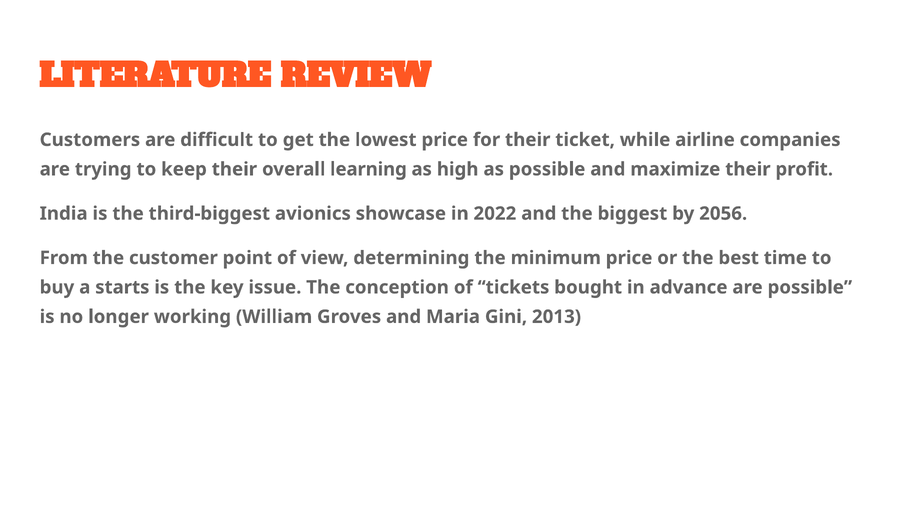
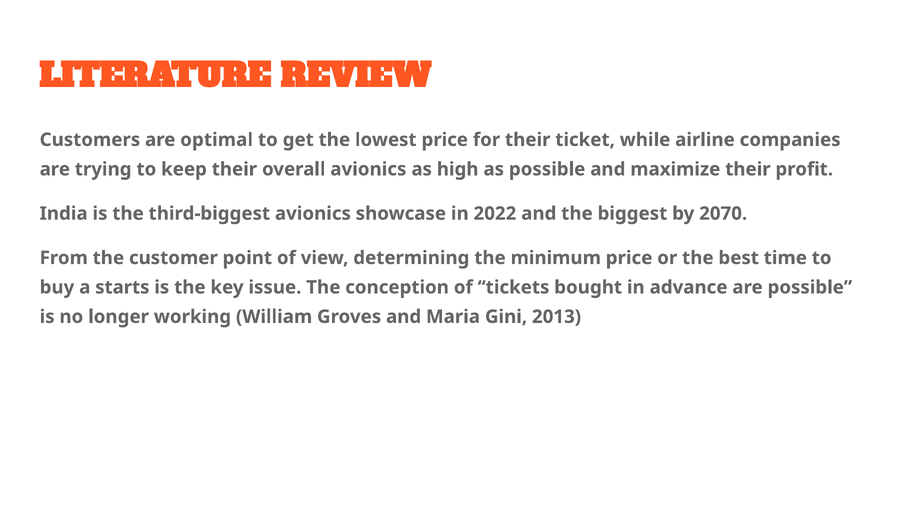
difficult: difficult -> optimal (217, 140)
overall learning: learning -> avionics (368, 169)
2056: 2056 -> 2070 (723, 214)
